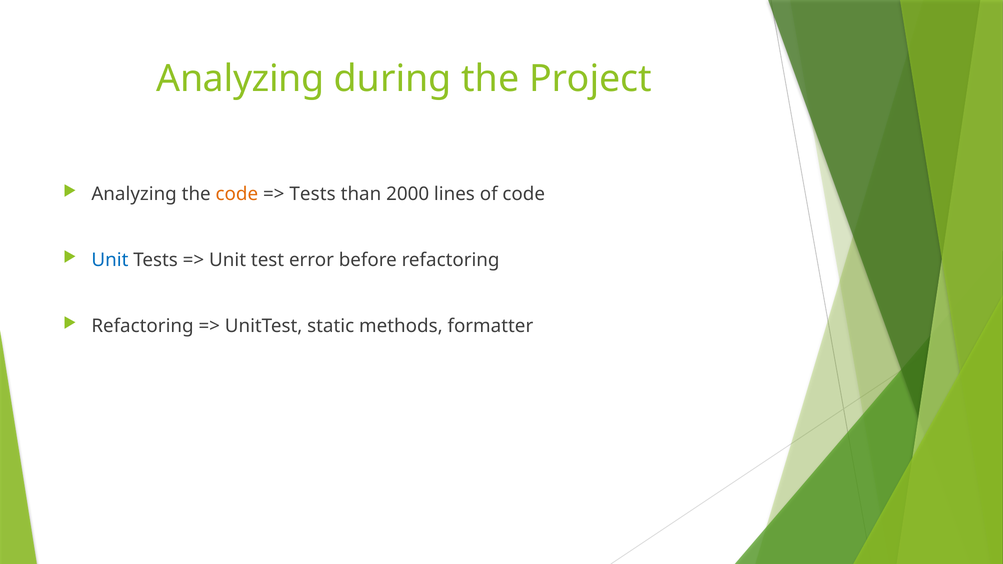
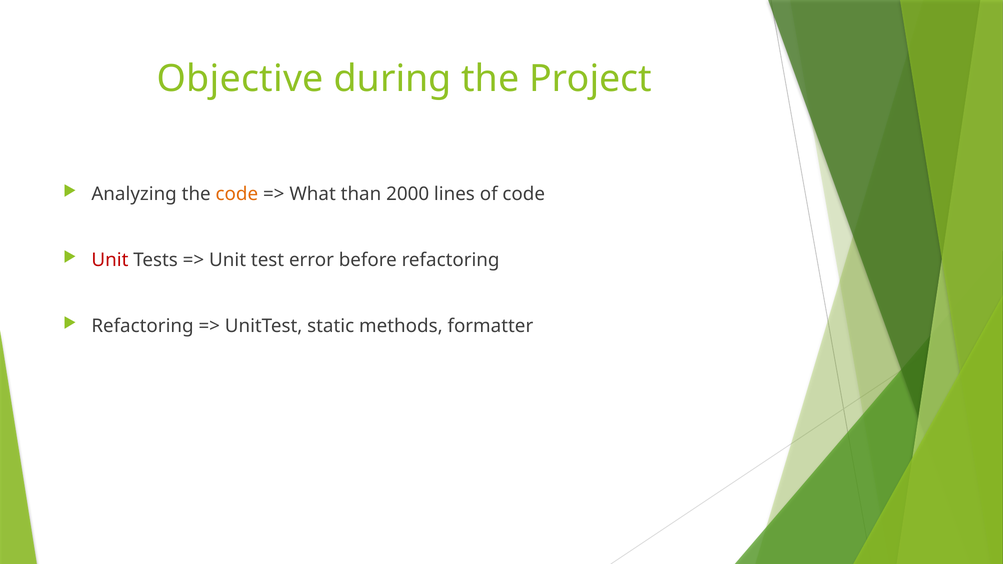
Analyzing: Analyzing -> Objective (240, 79)
Tests: Tests -> What (313, 194)
Unit colour: blue -> red (110, 260)
